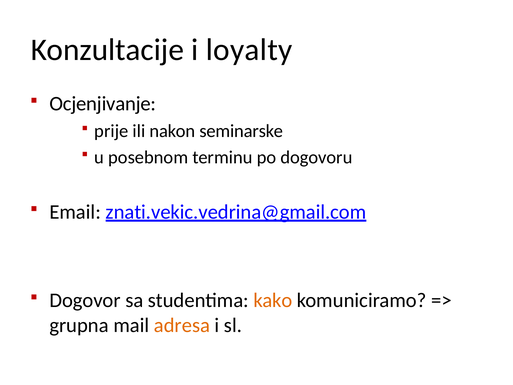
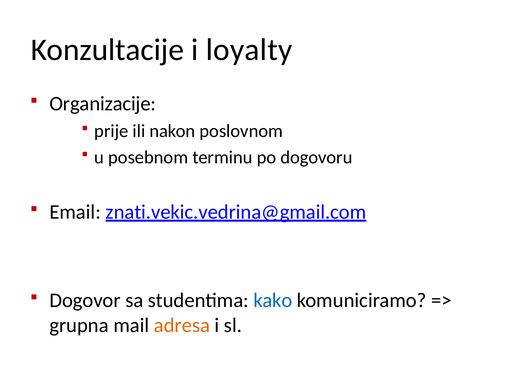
Ocjenjivanje: Ocjenjivanje -> Organizacije (103, 104)
seminarske: seminarske -> poslovnom (241, 131)
kako colour: orange -> blue (273, 300)
